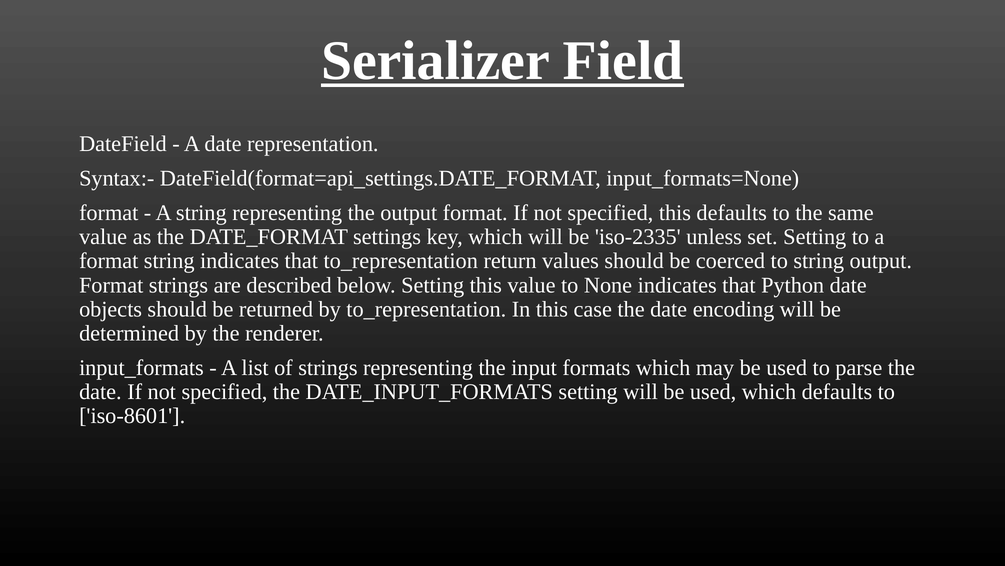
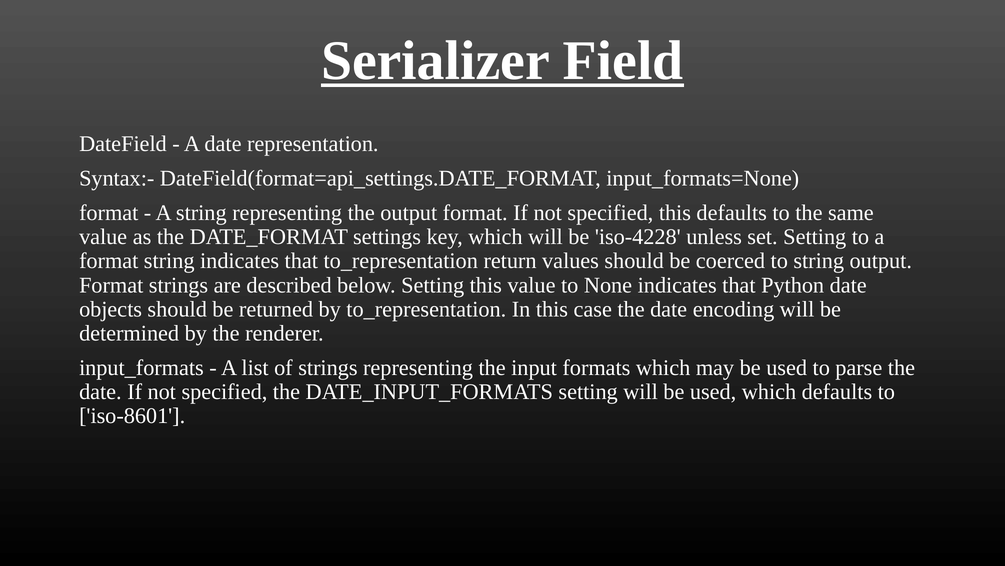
iso-2335: iso-2335 -> iso-4228 (638, 237)
